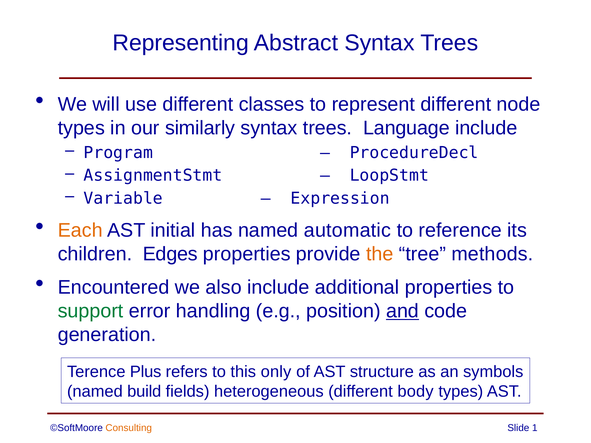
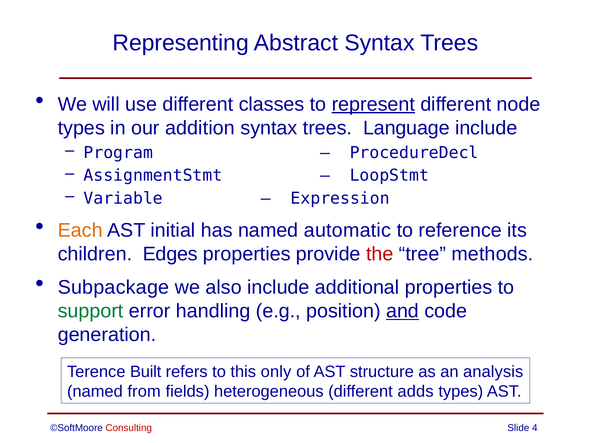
represent underline: none -> present (373, 104)
similarly: similarly -> addition (200, 128)
the colour: orange -> red (380, 254)
Encountered: Encountered -> Subpackage (113, 288)
Plus: Plus -> Built (146, 372)
symbols: symbols -> analysis (493, 372)
build: build -> from (144, 392)
body: body -> adds (416, 392)
Consulting colour: orange -> red (129, 428)
1: 1 -> 4 (535, 428)
